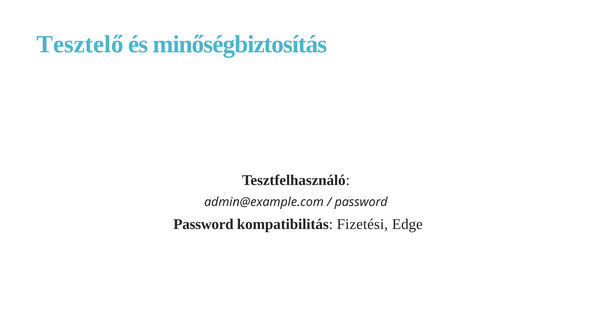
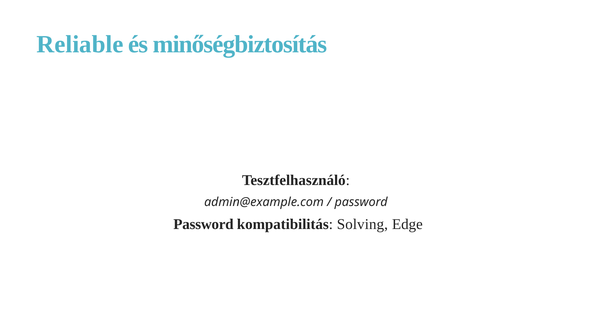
Tesztelő: Tesztelő -> Reliable (80, 44)
Fizetési: Fizetési -> Solving (362, 224)
